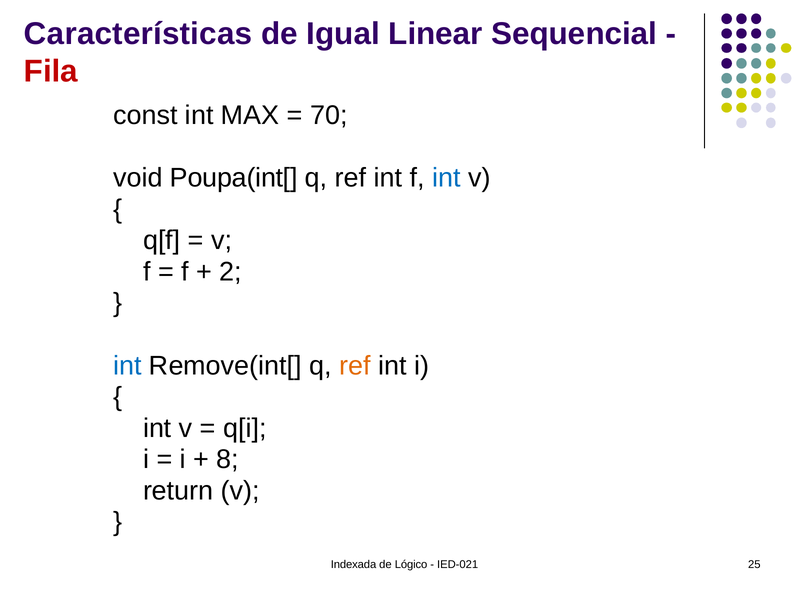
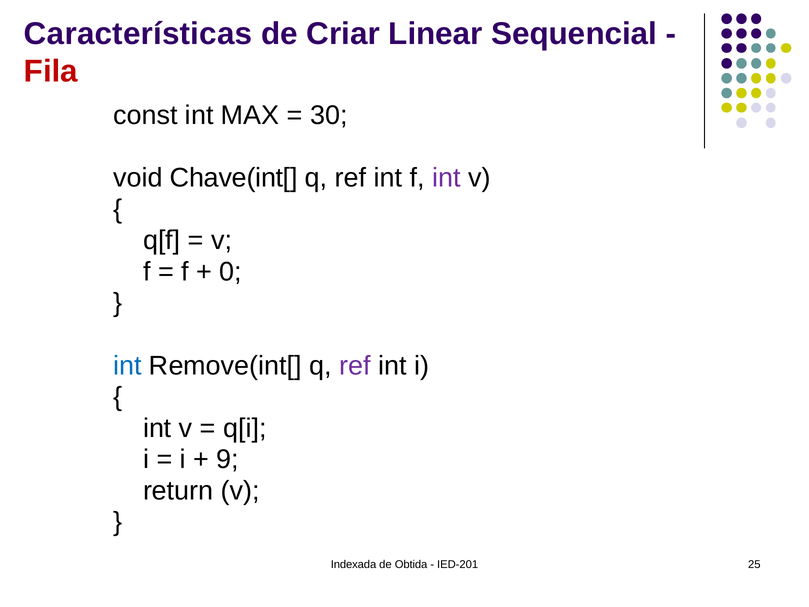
Igual: Igual -> Criar (343, 34)
70: 70 -> 30 (329, 115)
Poupa(int[: Poupa(int[ -> Chave(int[ (234, 178)
int colour: blue -> purple (446, 178)
2: 2 -> 0 (231, 272)
ref colour: orange -> purple (355, 365)
8: 8 -> 9 (228, 459)
Lógico: Lógico -> Obtida (411, 564)
IED-021: IED-021 -> IED-201 (458, 564)
